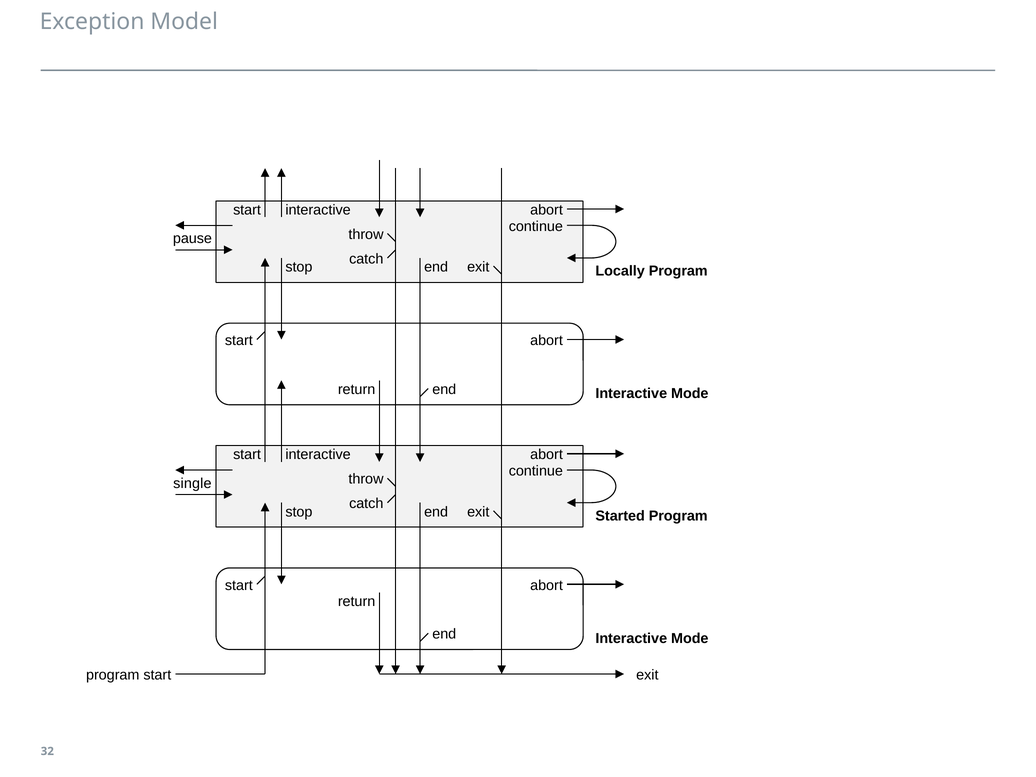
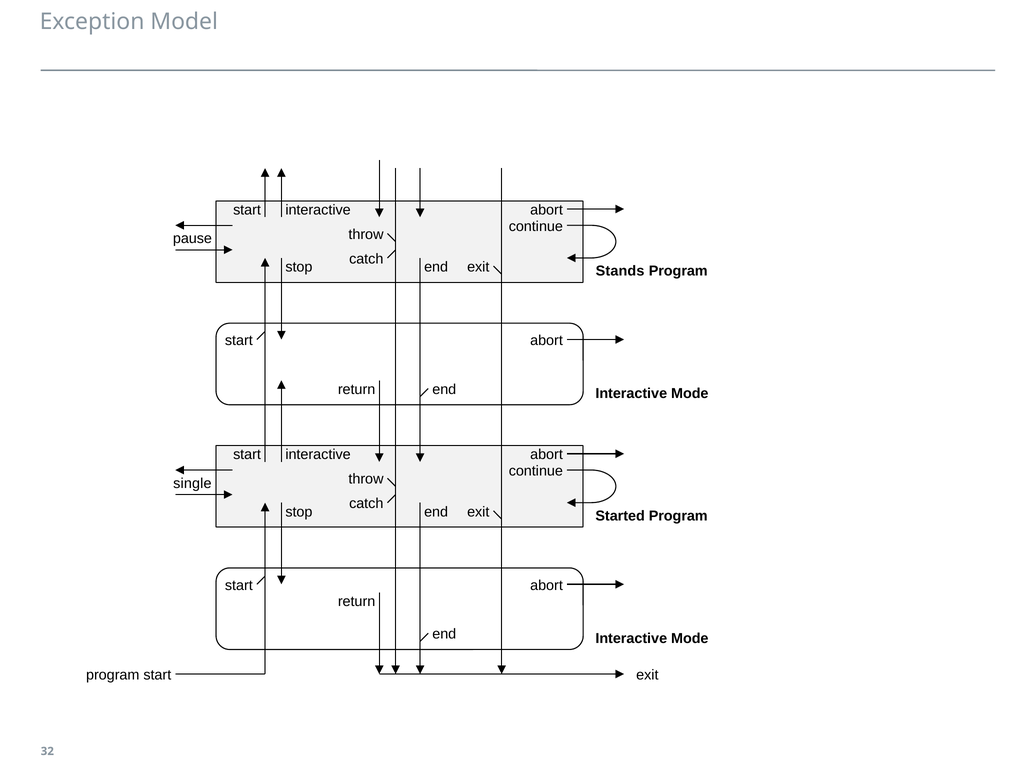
Locally: Locally -> Stands (620, 271)
